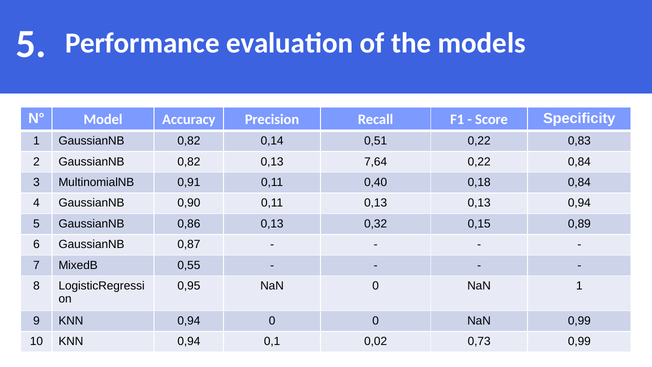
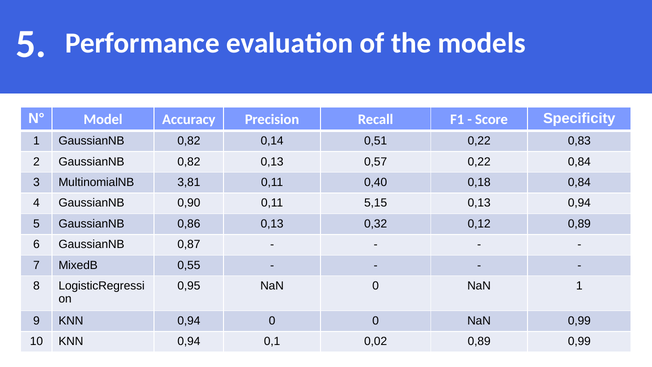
7,64: 7,64 -> 0,57 (376, 162)
0,91: 0,91 -> 3,81 (189, 182)
0,11 0,13: 0,13 -> 5,15 (376, 203)
0,15: 0,15 -> 0,12 (479, 224)
0,02 0,73: 0,73 -> 0,89 (479, 341)
